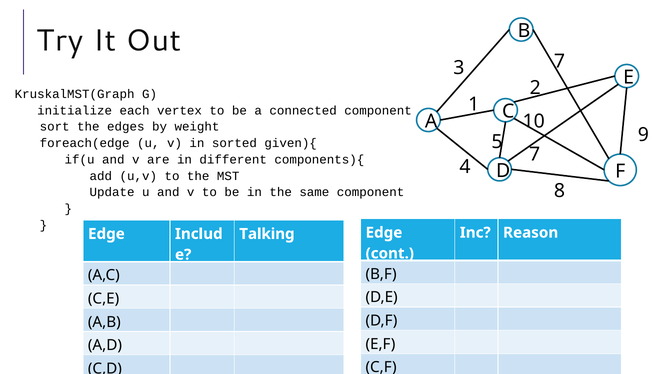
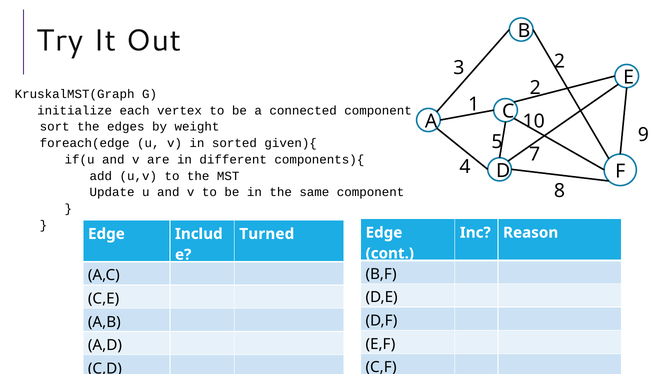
3 7: 7 -> 2 (560, 61)
Talking: Talking -> Turned (267, 234)
